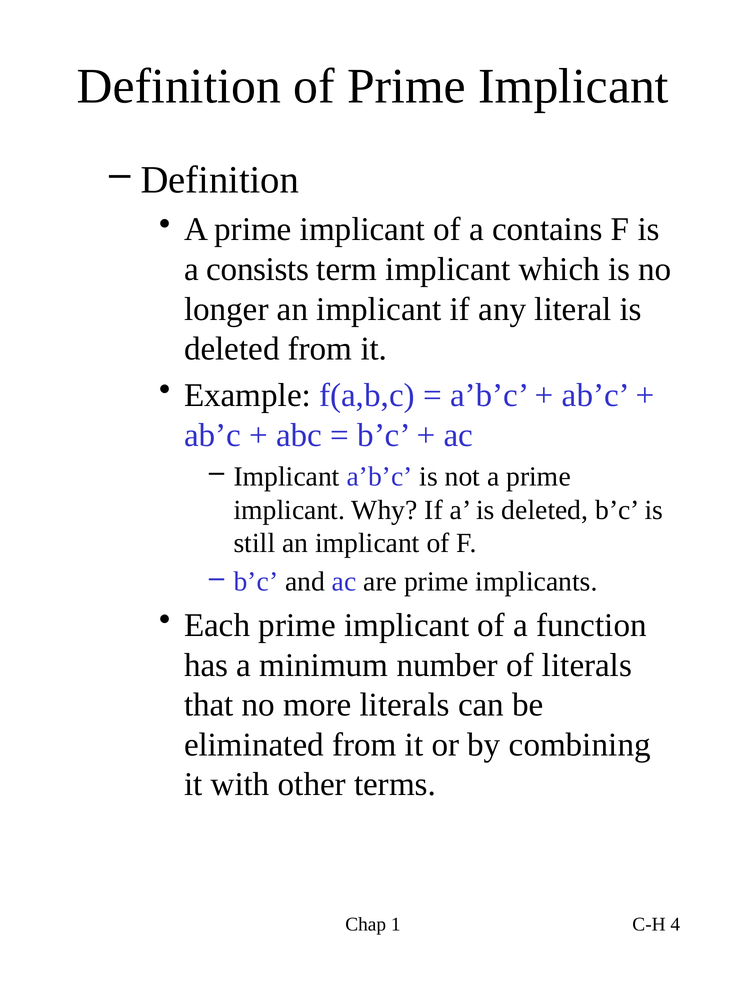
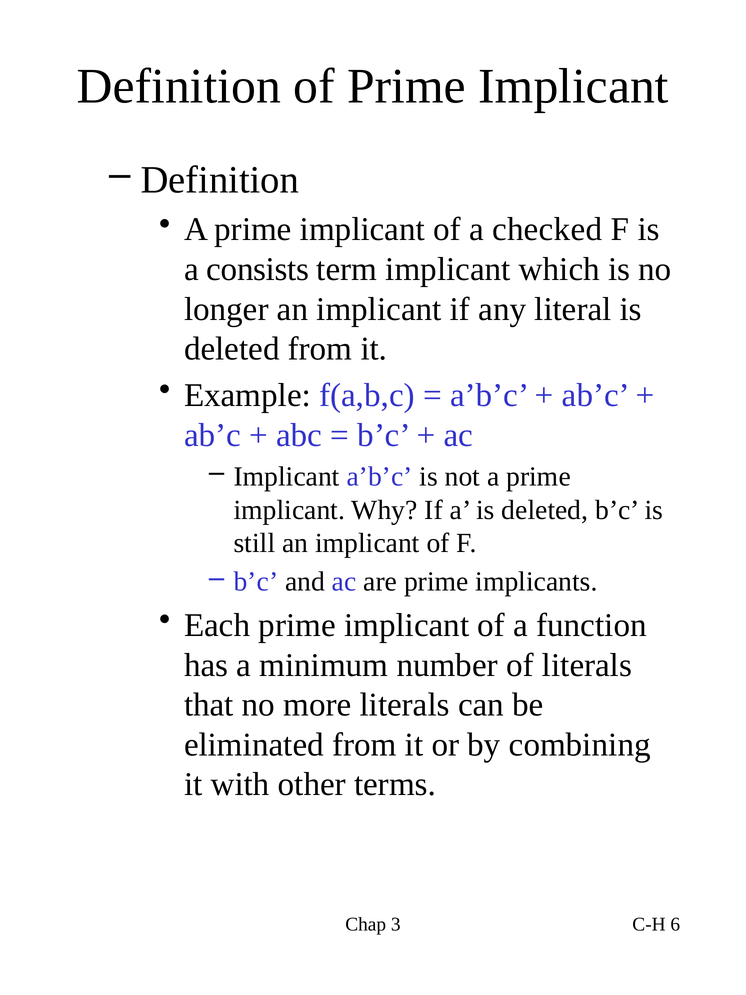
contains: contains -> checked (547, 229)
1: 1 -> 3 (396, 924)
4: 4 -> 6 (675, 924)
